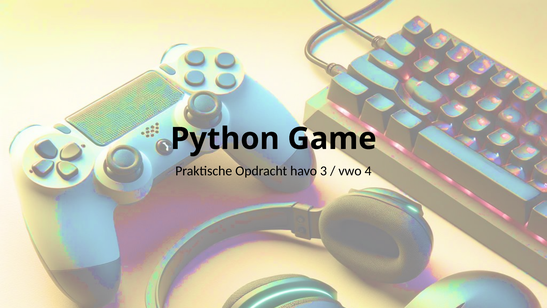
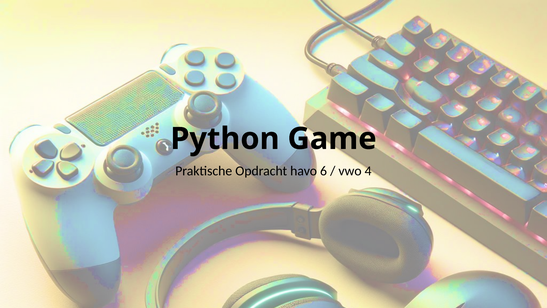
3: 3 -> 6 (324, 171)
